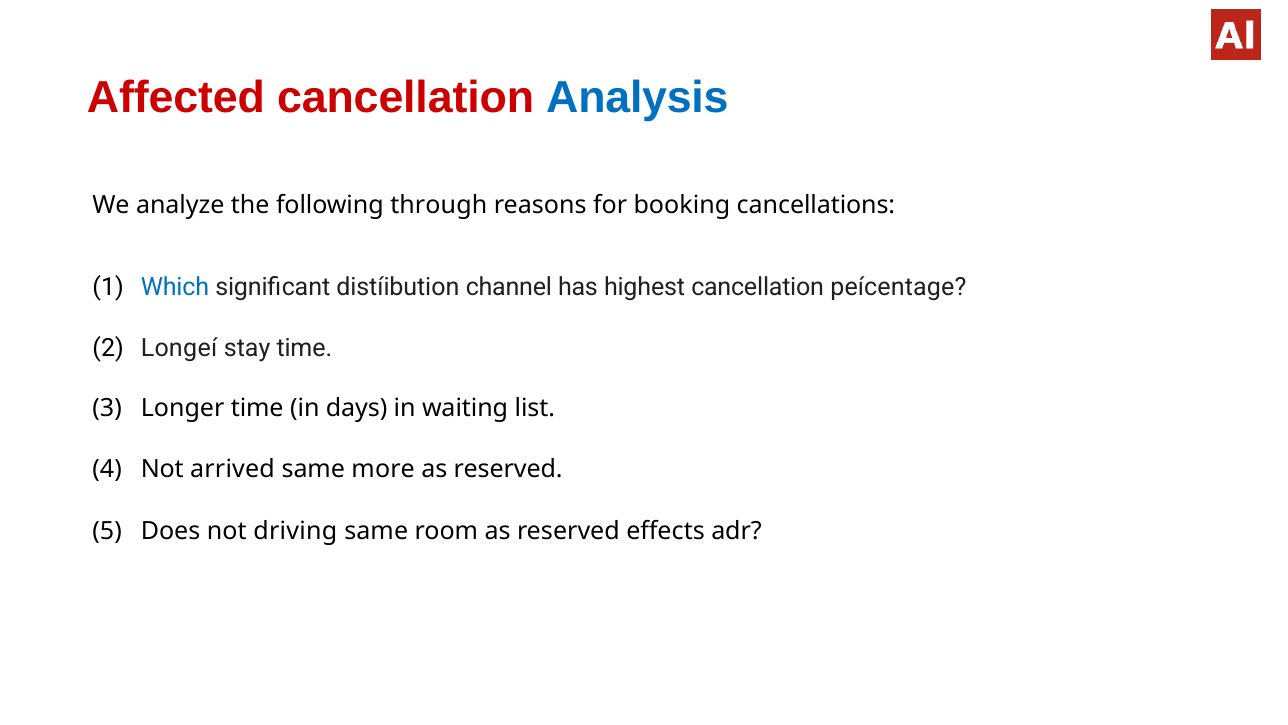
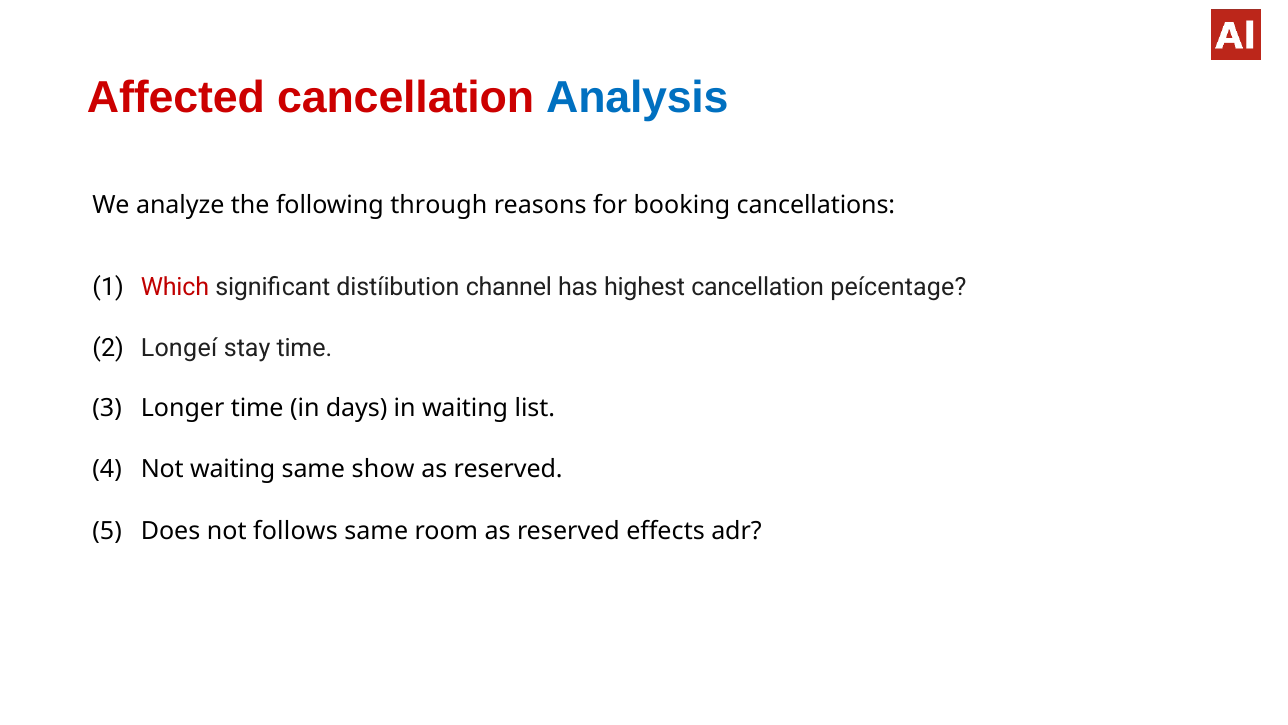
Which colour: blue -> red (175, 287)
Not arrived: arrived -> waiting (233, 469)
more: more -> show (383, 469)
driving: driving -> follows (295, 531)
